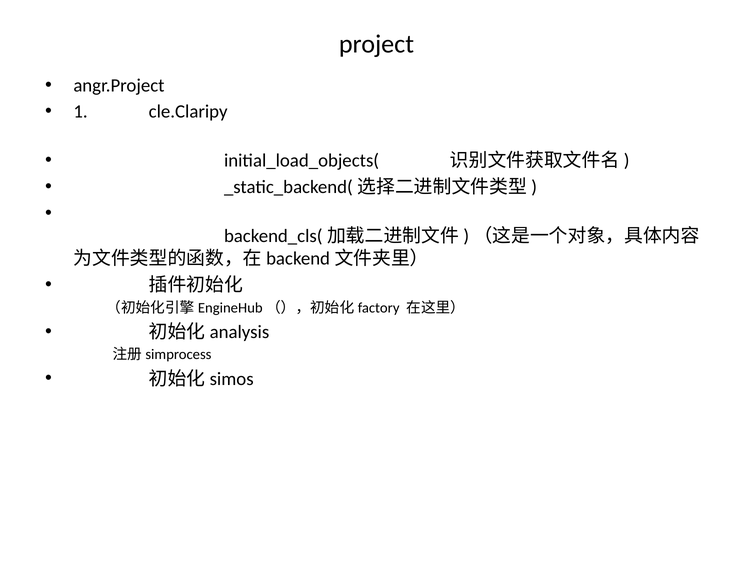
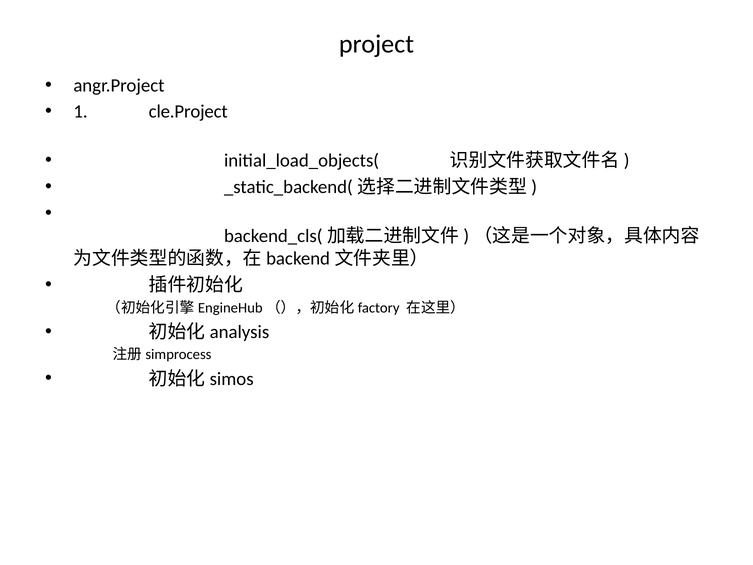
cle.Claripy: cle.Claripy -> cle.Project (188, 112)
